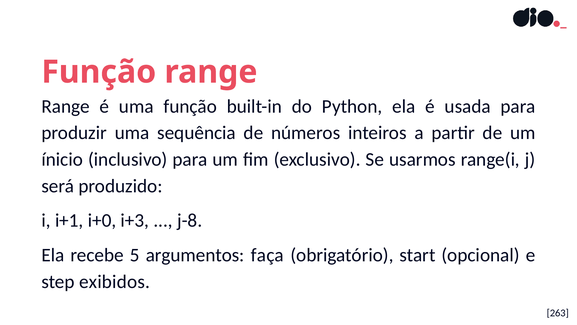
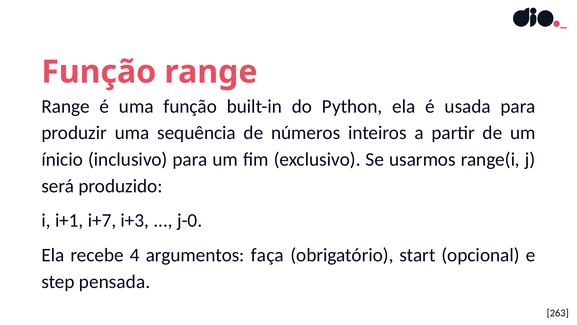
i+0: i+0 -> i+7 (102, 220)
j-8: j-8 -> j-0 (190, 220)
5: 5 -> 4 (135, 255)
exibidos: exibidos -> pensada (115, 281)
